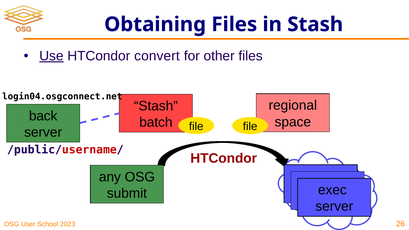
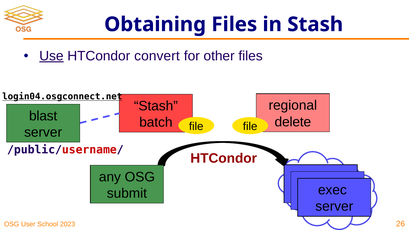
login04.osgconnect.net underline: none -> present (62, 97)
back: back -> blast (43, 116)
space: space -> delete (293, 122)
